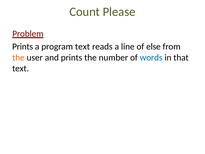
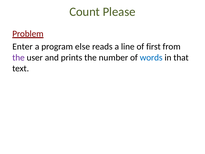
Prints: Prints -> Enter (23, 46)
program text: text -> else (82, 46)
else: else -> first (153, 46)
the colour: orange -> purple (18, 57)
